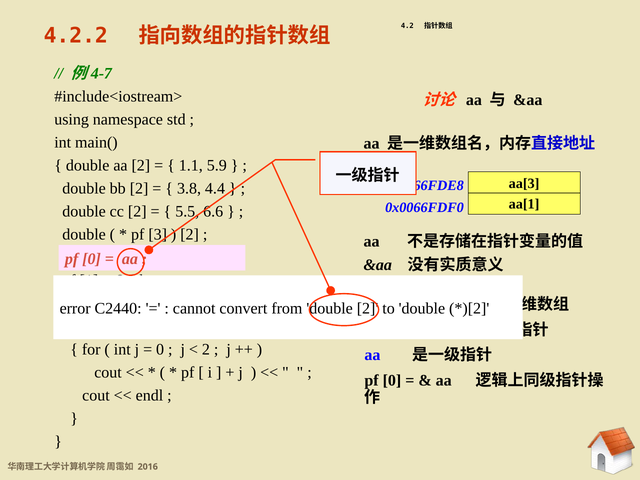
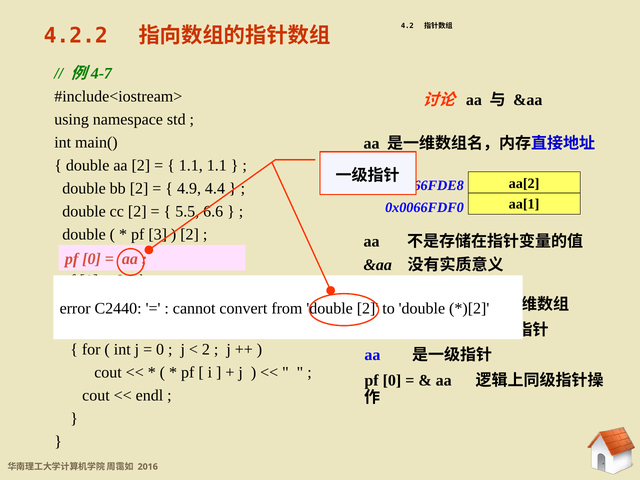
1.1 5.9: 5.9 -> 1.1 (217, 165)
aa[3: aa[3 -> aa[2 (524, 184)
3.8: 3.8 -> 4.9 (189, 188)
